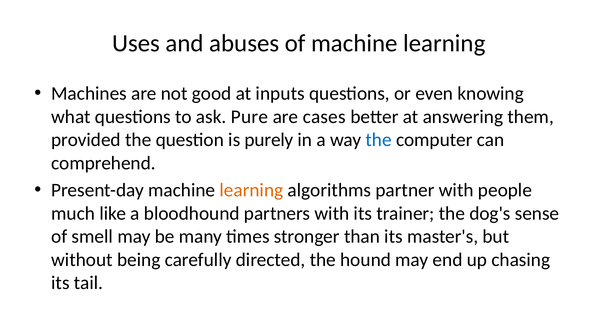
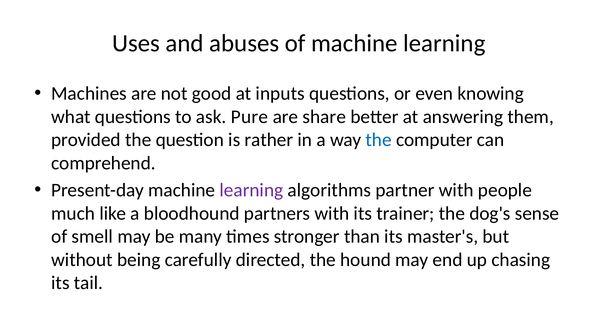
cases: cases -> share (324, 117)
purely: purely -> rather (269, 140)
learning colour: orange -> purple (251, 190)
